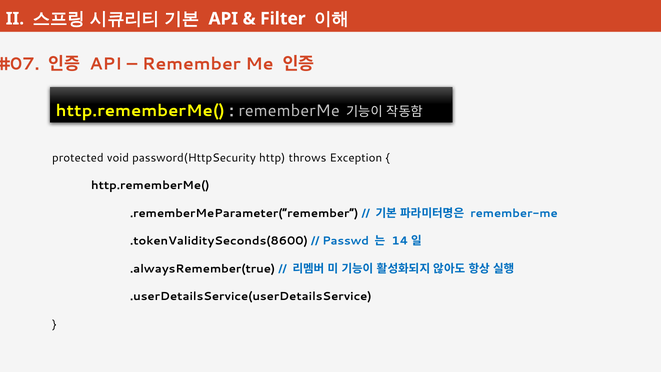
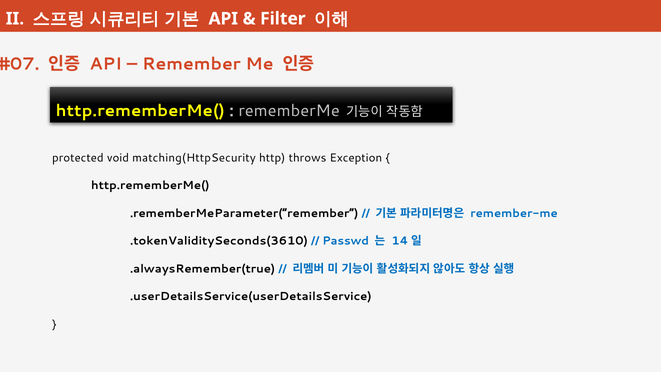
password(HttpSecurity: password(HttpSecurity -> matching(HttpSecurity (194, 158)
.tokenValiditySeconds(8600: .tokenValiditySeconds(8600 -> .tokenValiditySeconds(3610 (219, 241)
